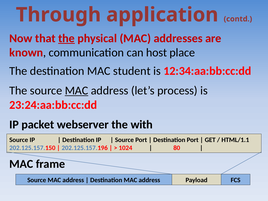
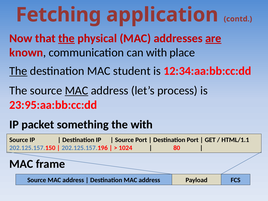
Through: Through -> Fetching (59, 15)
are underline: none -> present (213, 38)
can host: host -> with (157, 53)
The underline: none -> present (18, 71)
23:24:aa:bb:cc:dd: 23:24:aa:bb:cc:dd -> 23:95:aa:bb:cc:dd (53, 105)
webserver: webserver -> something (83, 125)
